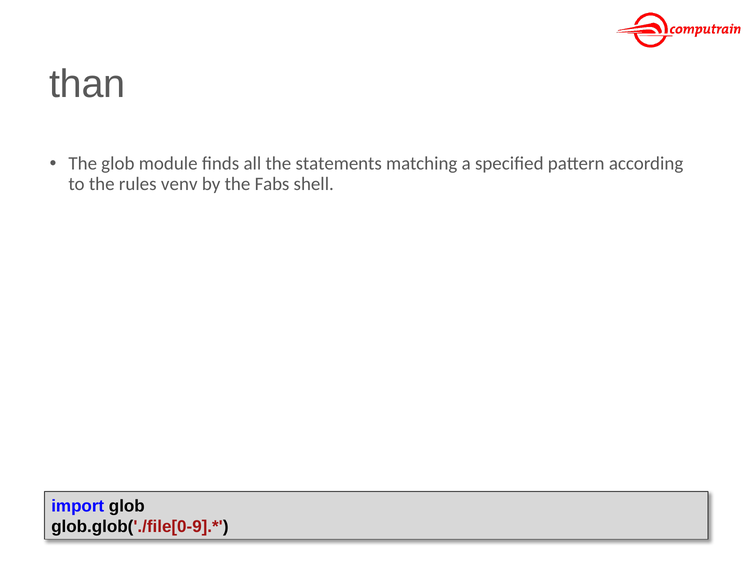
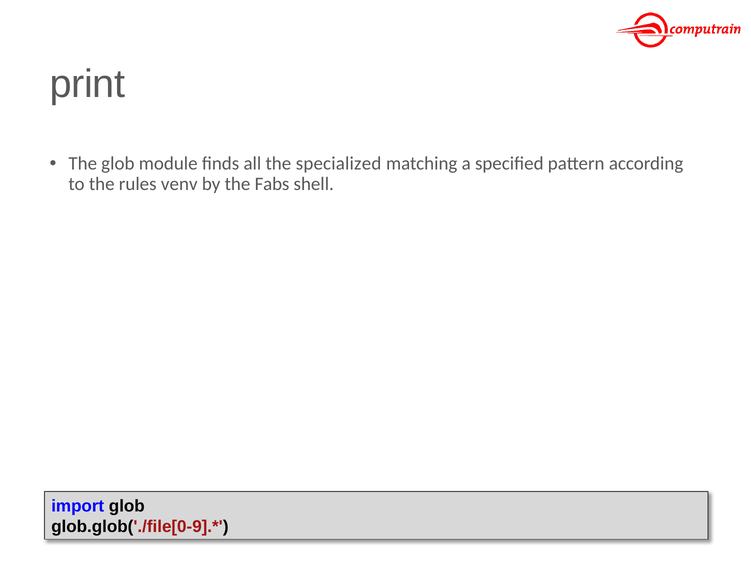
than: than -> print (87, 84)
statements: statements -> specialized (339, 163)
